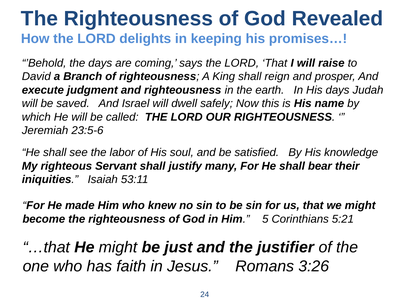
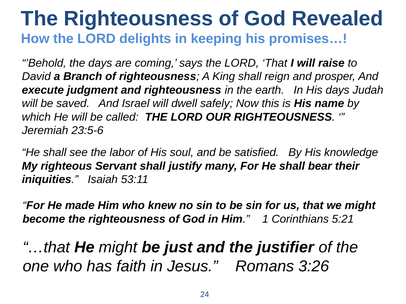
5: 5 -> 1 (265, 219)
